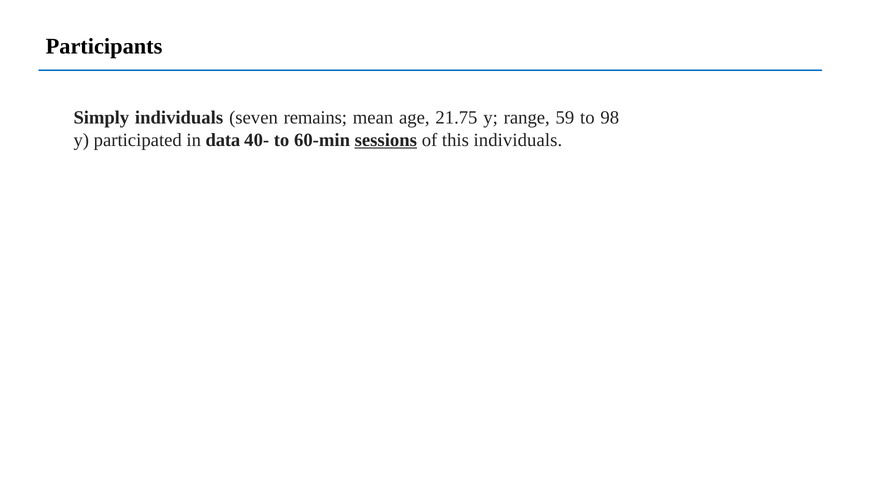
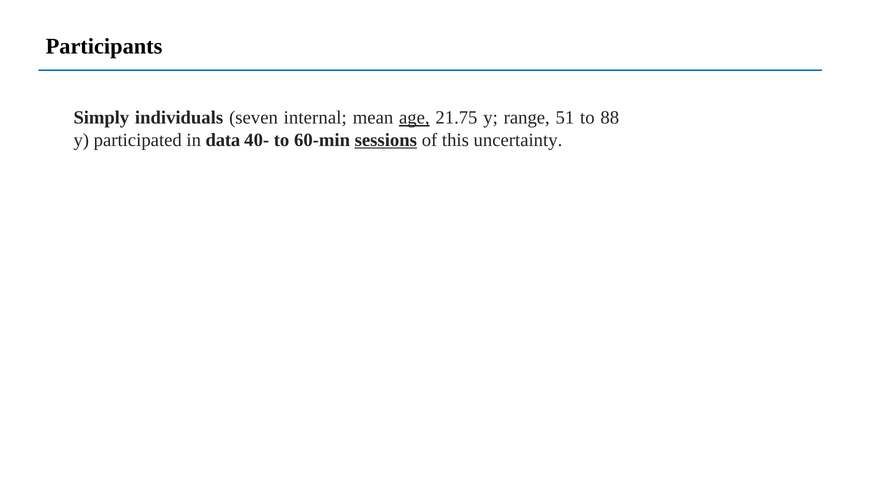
remains: remains -> internal (315, 118)
age underline: none -> present (414, 118)
59: 59 -> 51 (565, 118)
98: 98 -> 88 (610, 118)
this individuals: individuals -> uncertainty (518, 140)
